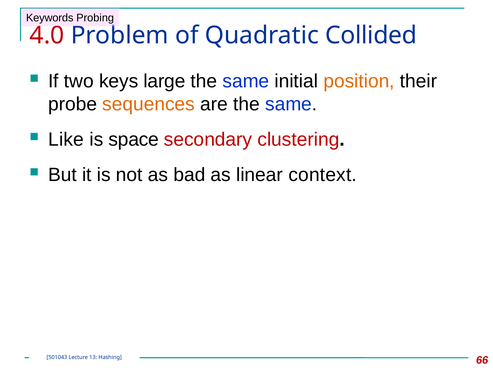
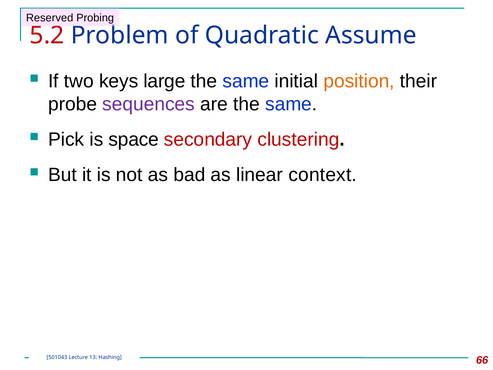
Keywords: Keywords -> Reserved (50, 18)
4.0: 4.0 -> 5.2 (47, 35)
Collided: Collided -> Assume (371, 35)
sequences colour: orange -> purple (149, 104)
Like: Like -> Pick (66, 139)
